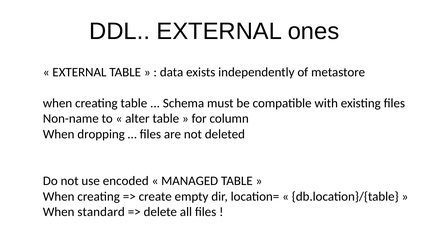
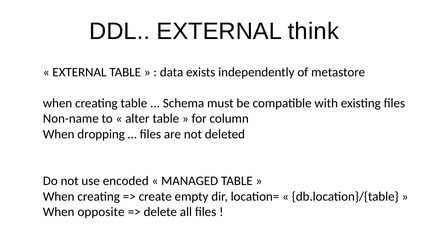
ones: ones -> think (313, 31)
standard: standard -> opposite (101, 212)
